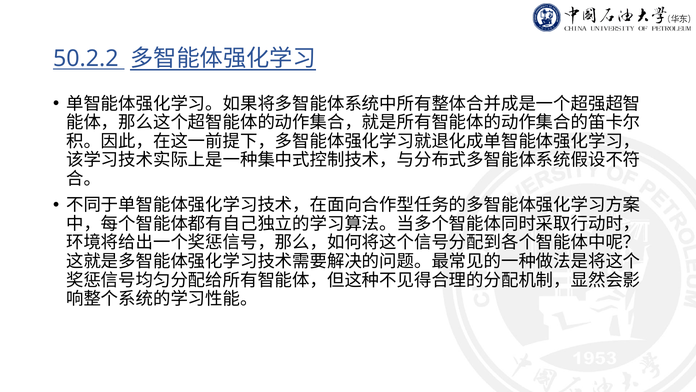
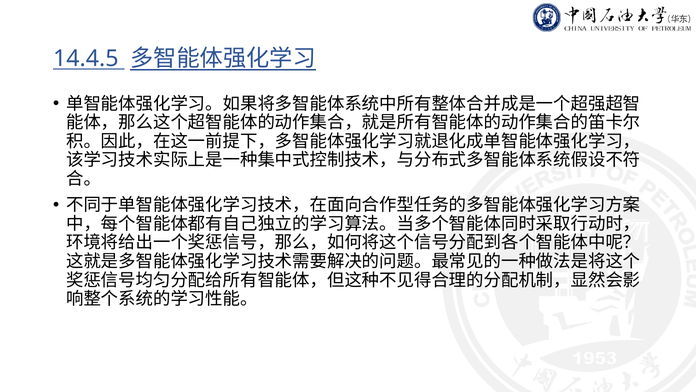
50.2.2: 50.2.2 -> 14.4.5 (86, 59)
